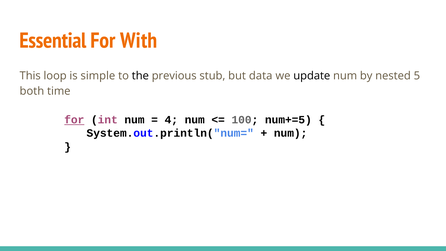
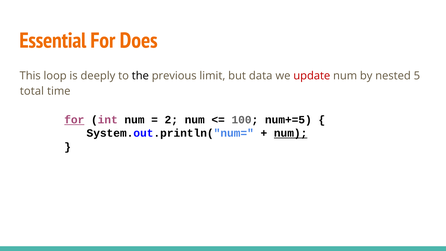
With: With -> Does (139, 41)
simple: simple -> deeply (98, 76)
stub: stub -> limit (212, 76)
update colour: black -> red (312, 76)
both: both -> total (32, 91)
4: 4 -> 2 (171, 120)
num underline: none -> present (291, 133)
